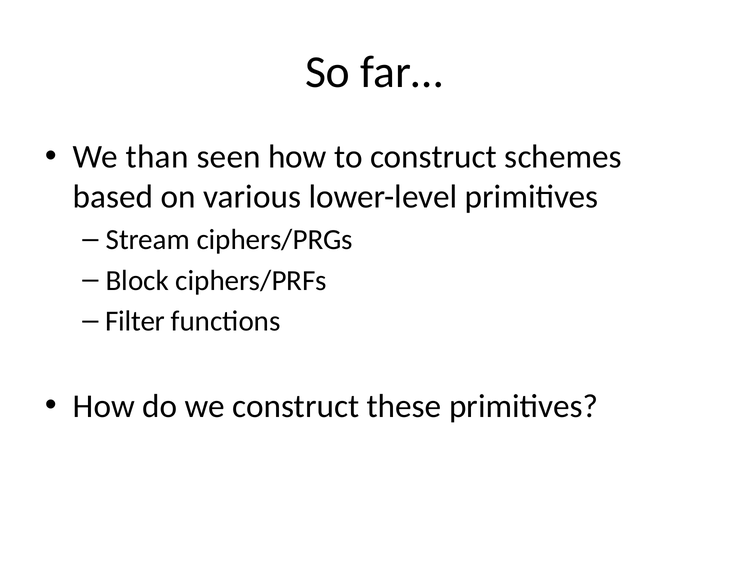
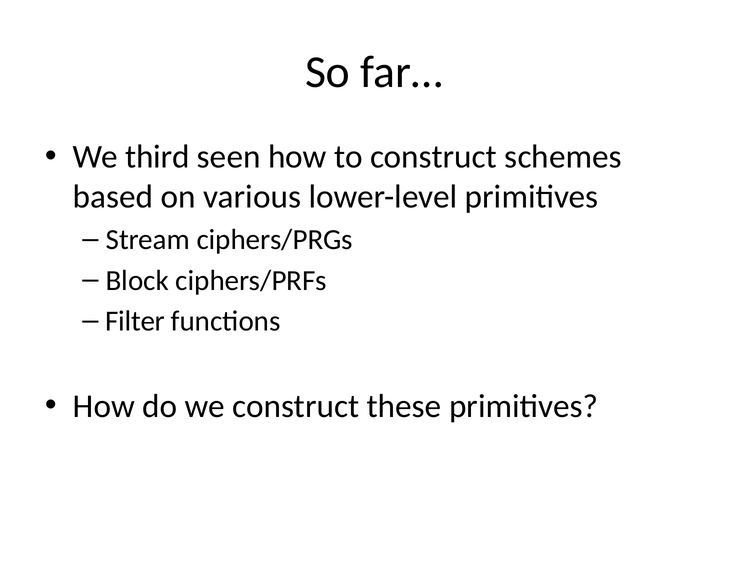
than: than -> third (157, 157)
